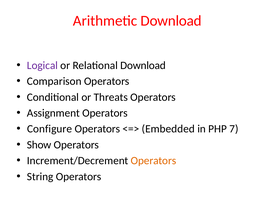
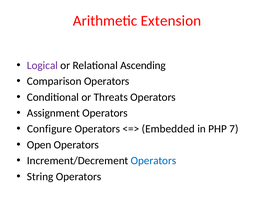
Arithmetic Download: Download -> Extension (171, 21)
Relational Download: Download -> Ascending (143, 65)
Show: Show -> Open (39, 145)
Operators colour: orange -> blue (153, 160)
